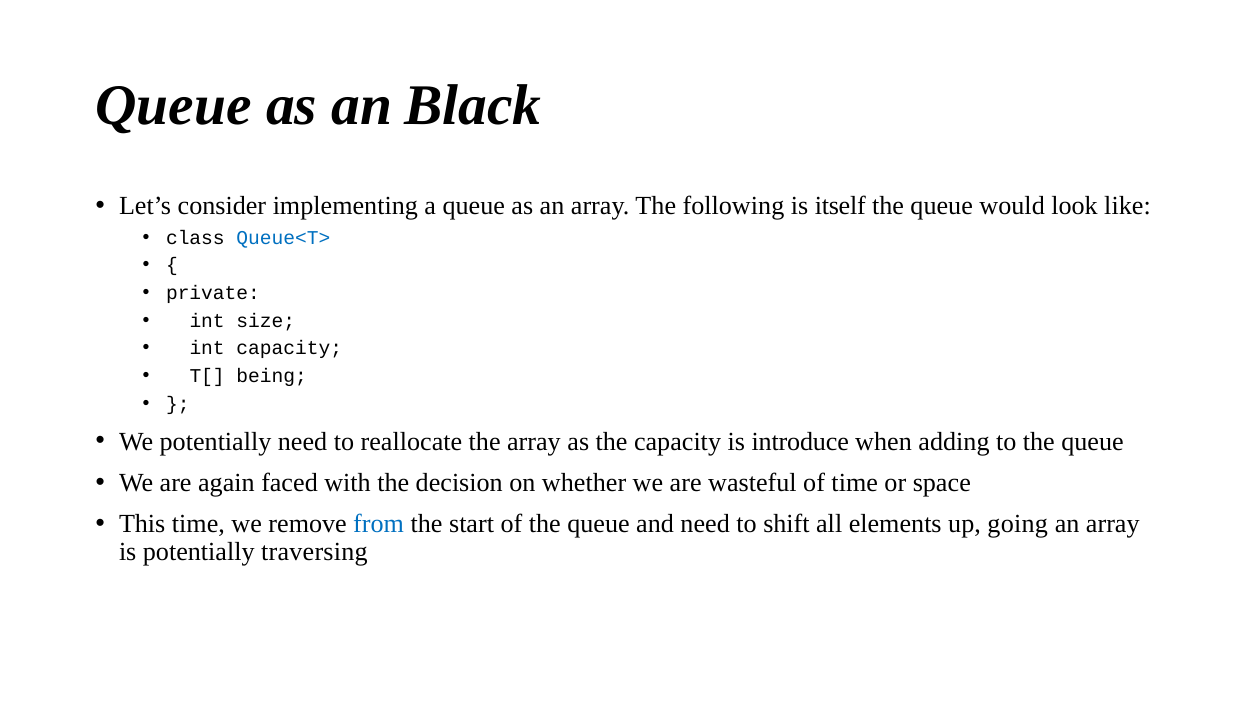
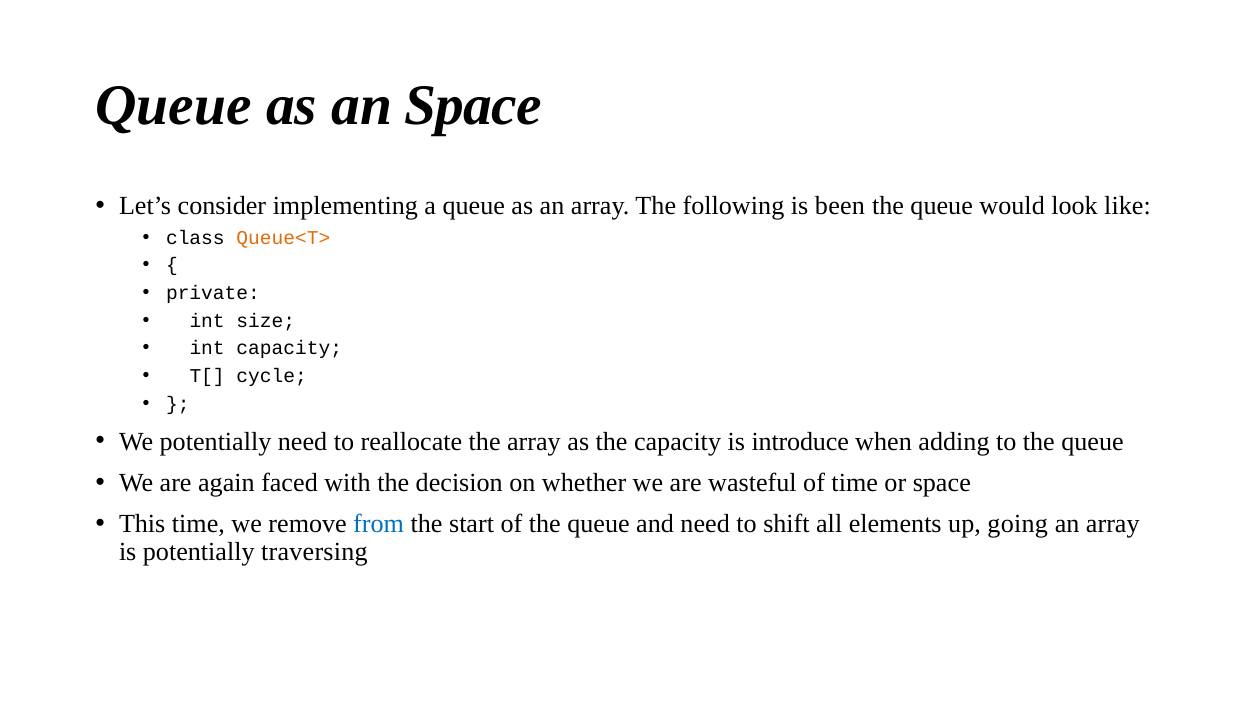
an Black: Black -> Space (473, 105)
itself: itself -> been (840, 206)
Queue<T> colour: blue -> orange (283, 238)
being: being -> cycle (272, 376)
